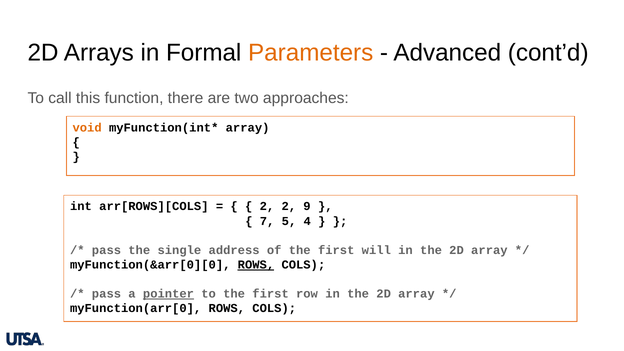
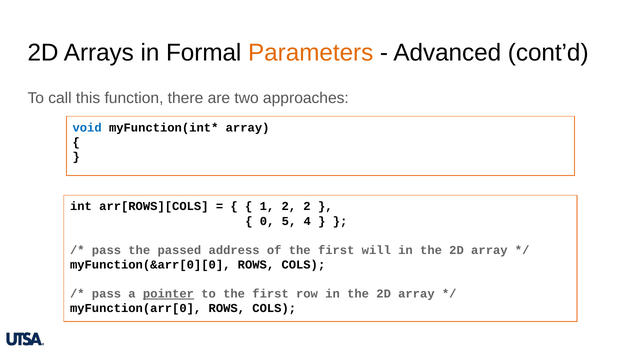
void colour: orange -> blue (87, 128)
2: 2 -> 1 (267, 206)
2 9: 9 -> 2 (307, 206)
7: 7 -> 0 (267, 221)
single: single -> passed (179, 250)
ROWS underline: present -> none (256, 265)
